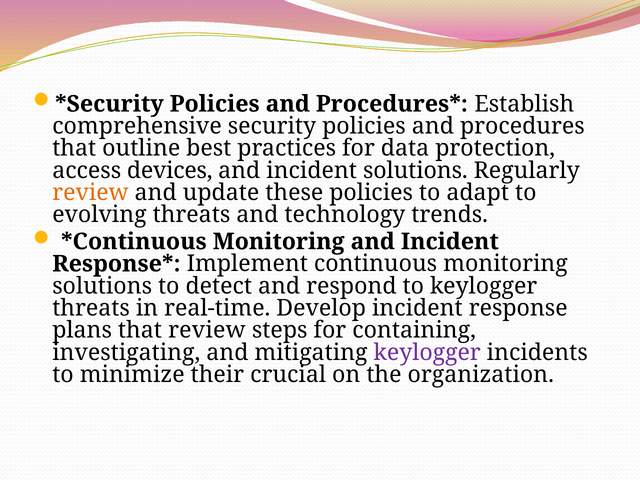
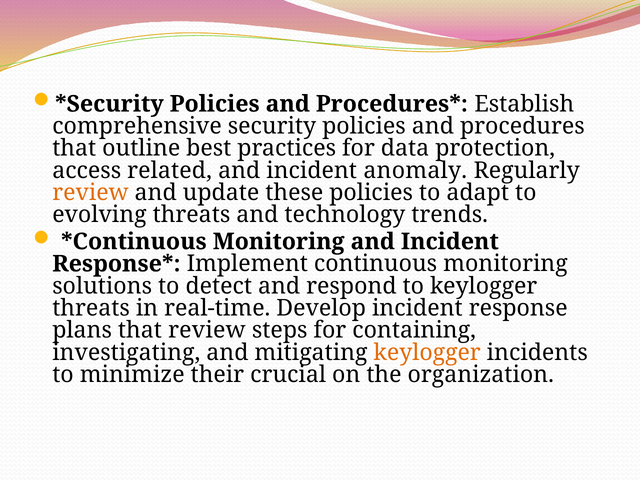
devices: devices -> related (170, 170)
incident solutions: solutions -> anomaly (415, 170)
keylogger colour: purple -> orange (427, 352)
